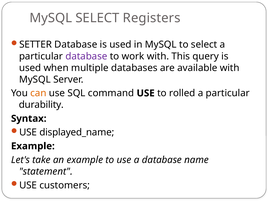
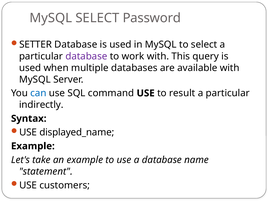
Registers: Registers -> Password (152, 18)
can colour: orange -> blue (38, 93)
rolled: rolled -> result (182, 93)
durability: durability -> indirectly (41, 105)
